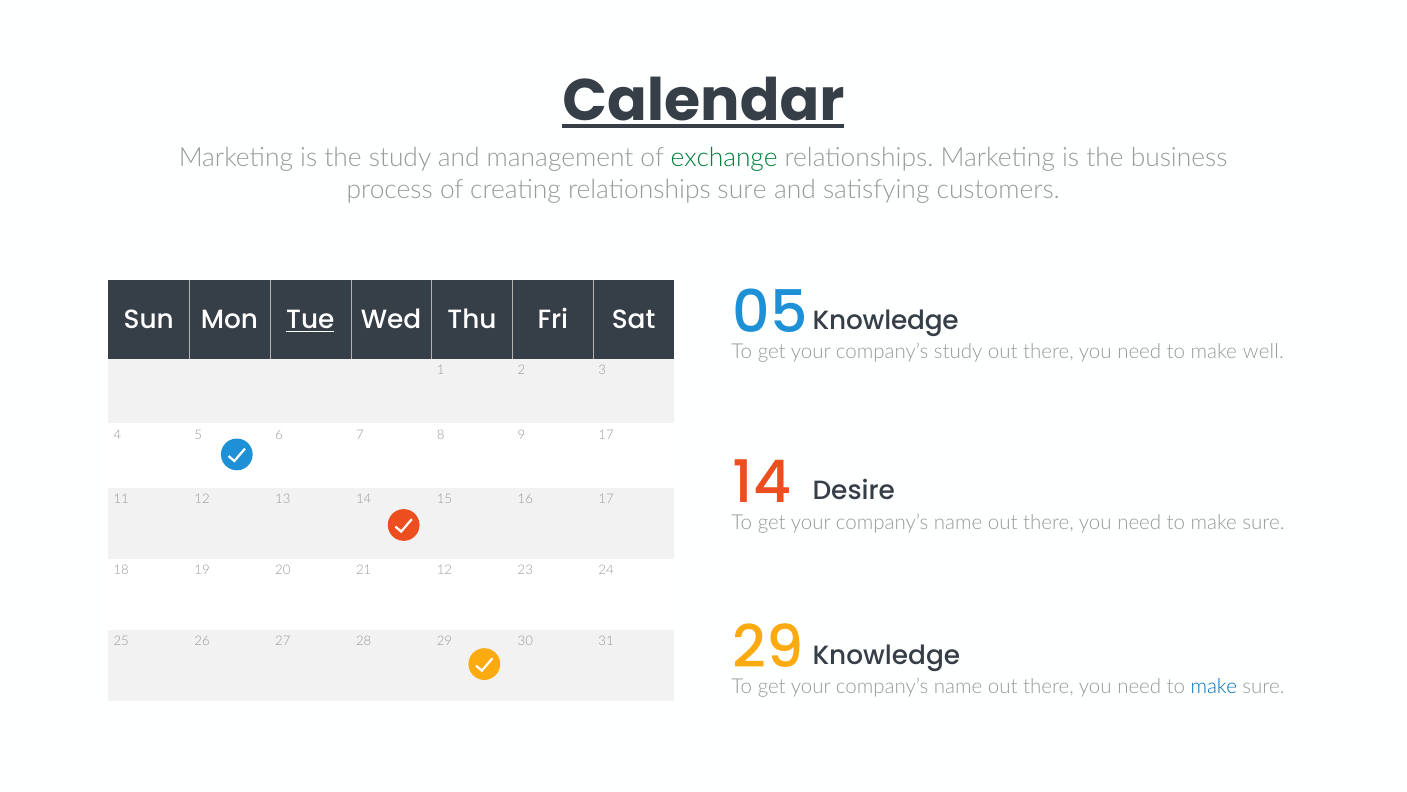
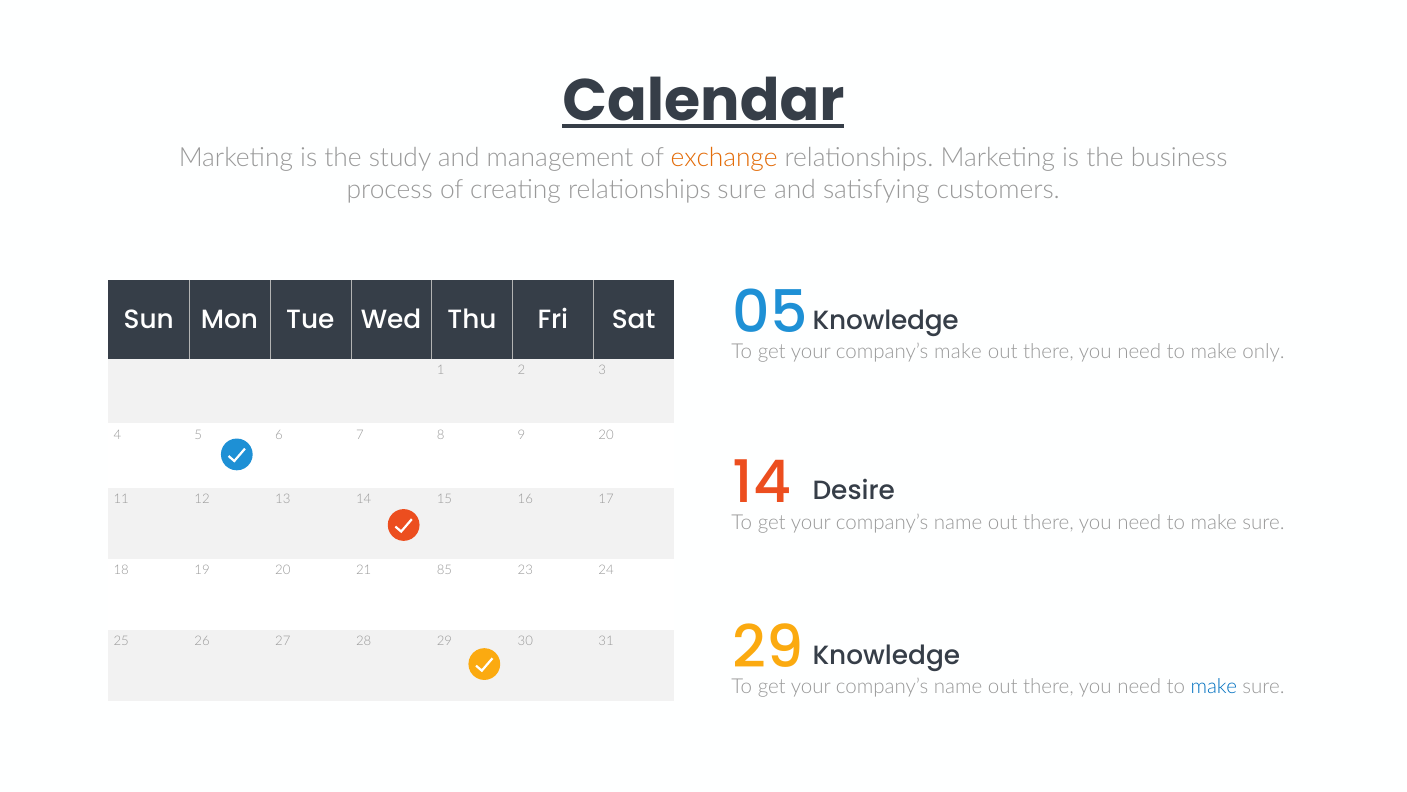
exchange colour: green -> orange (724, 158)
Tue underline: present -> none (310, 320)
company’s study: study -> make (958, 351)
well: well -> only (1264, 351)
9 17: 17 -> 20 (606, 435)
21 12: 12 -> 85 (444, 570)
